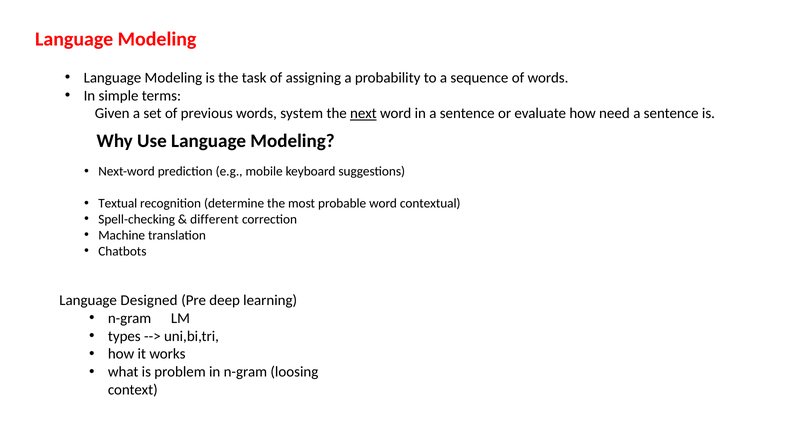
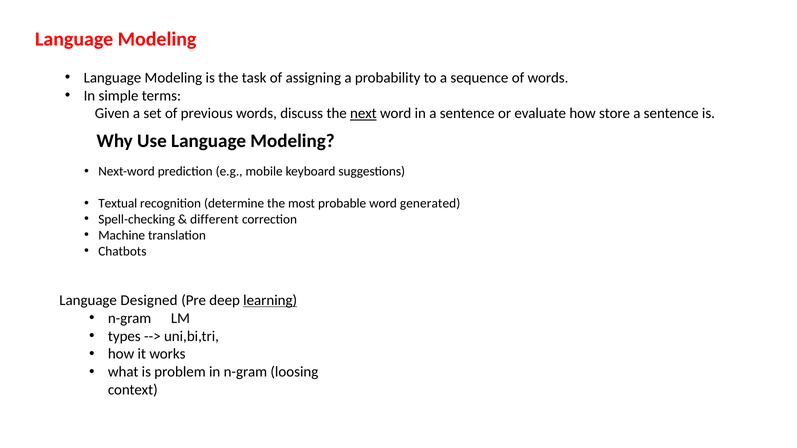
system: system -> discuss (302, 114)
need: need -> store (615, 114)
contextual: contextual -> generated (430, 204)
learning underline: none -> present (270, 301)
